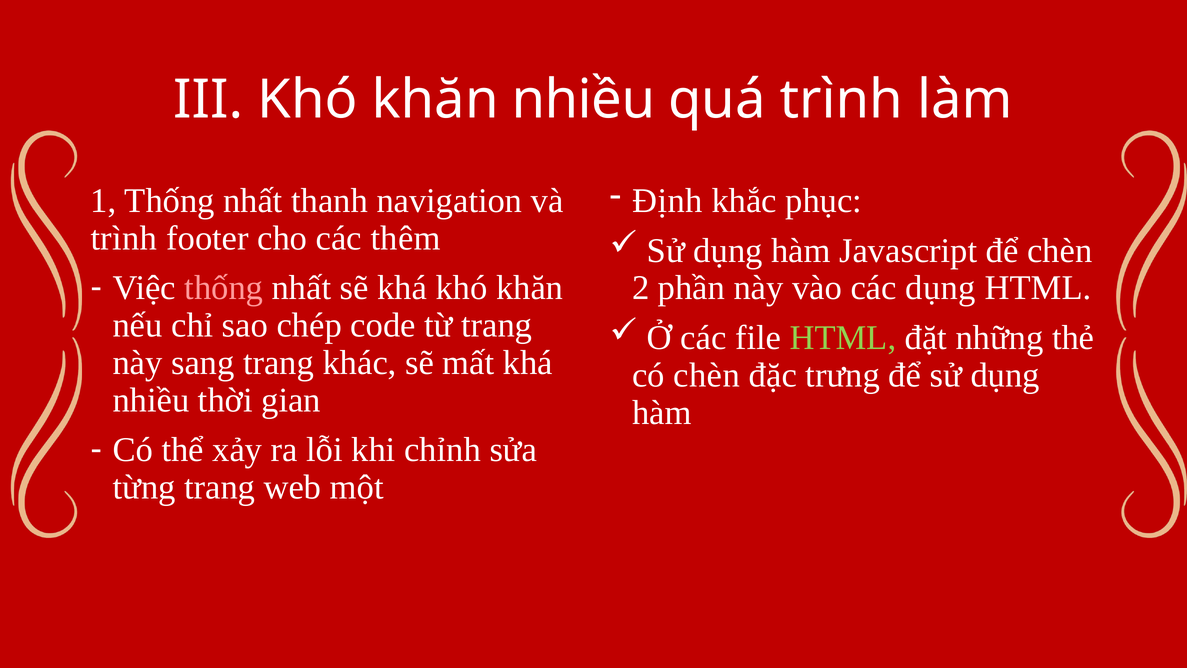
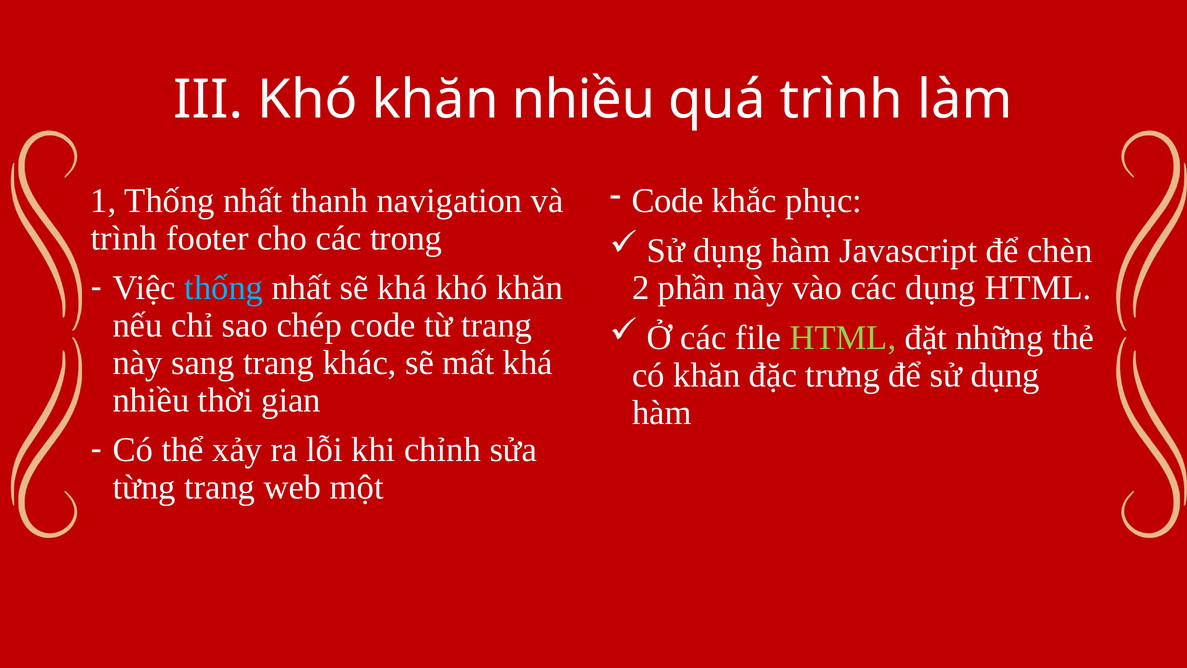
Định: Định -> Code (668, 201)
thêm: thêm -> trong (406, 238)
thống colour: pink -> light blue (224, 288)
có chèn: chèn -> khăn (707, 375)
